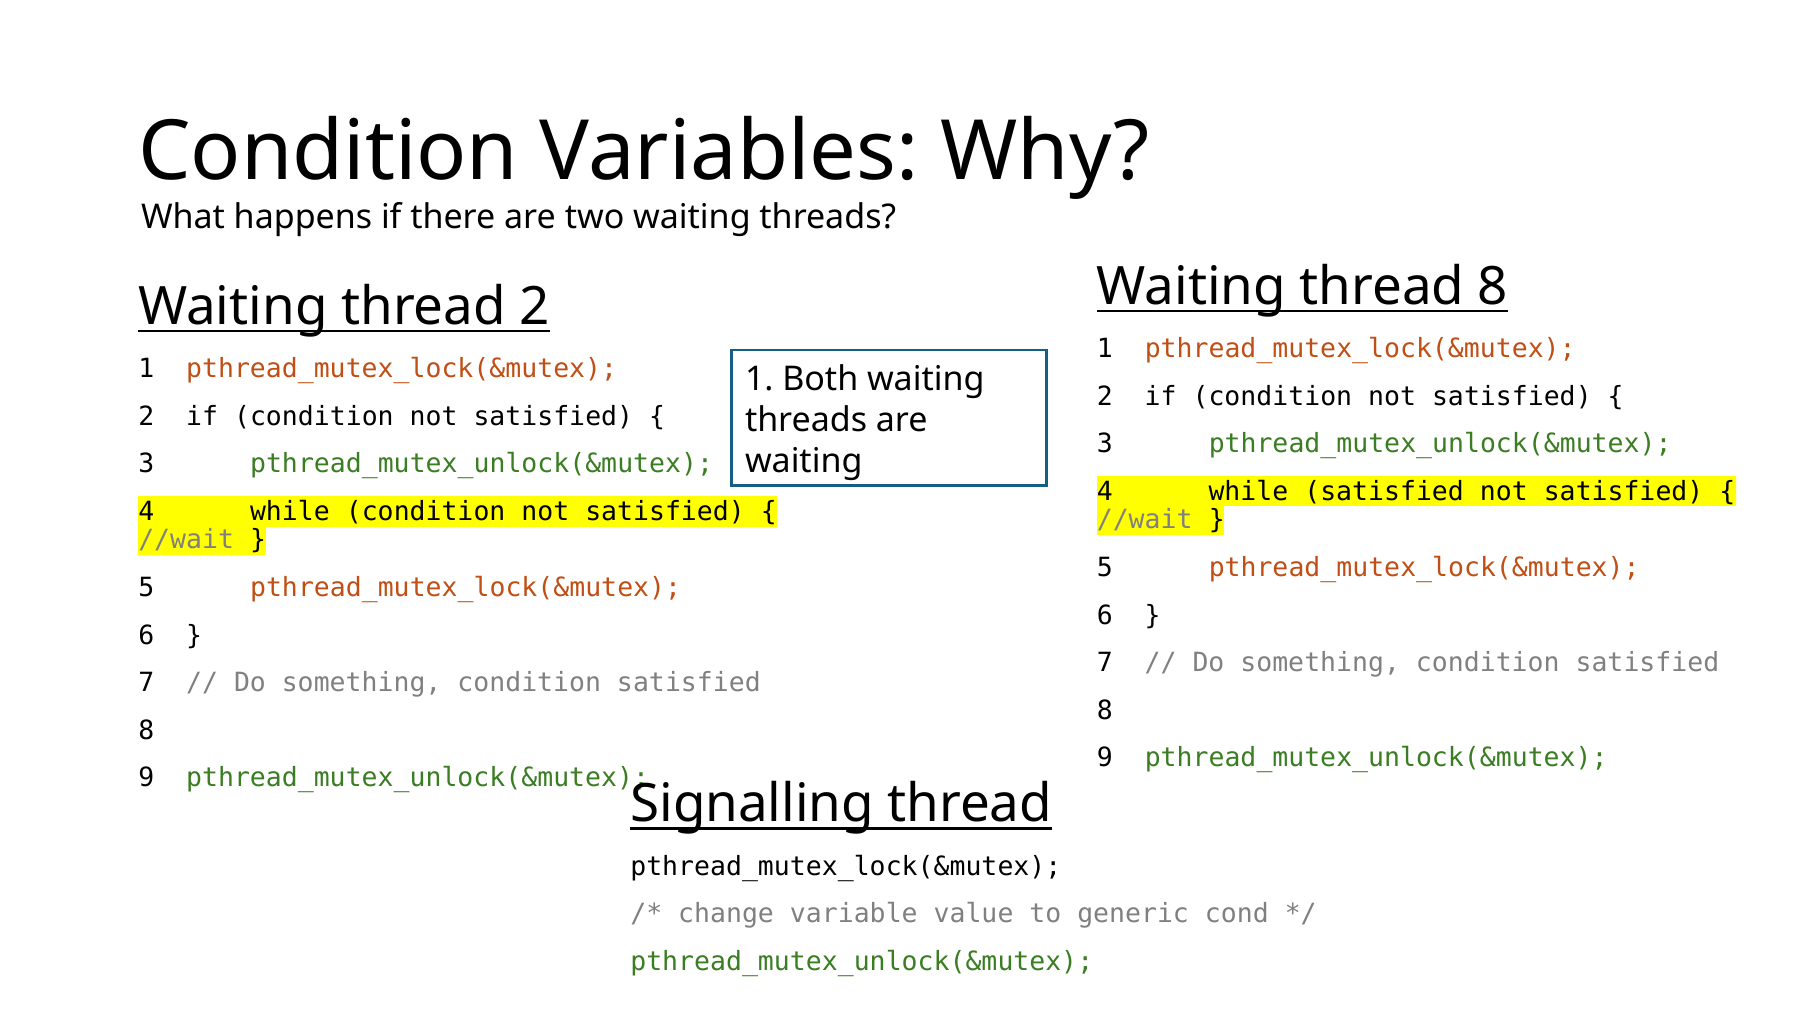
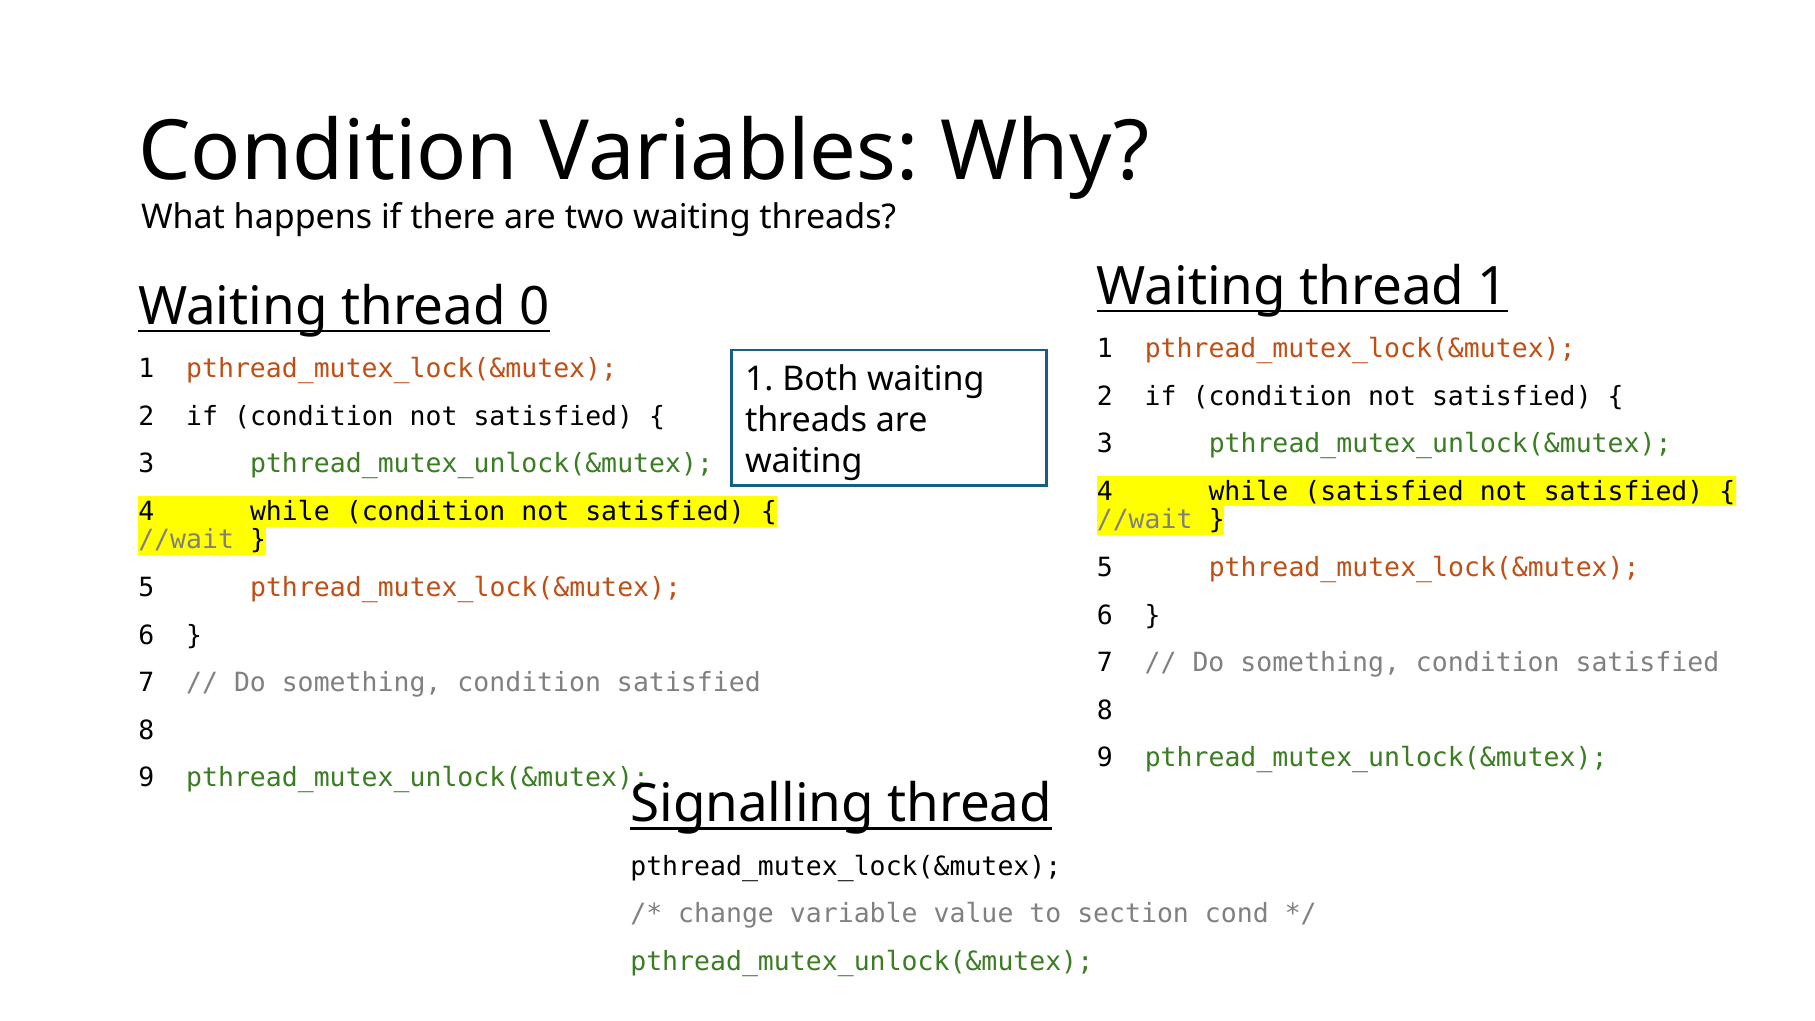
thread 8: 8 -> 1 (1493, 287)
thread 2: 2 -> 0 (535, 307)
generic: generic -> section (1133, 914)
